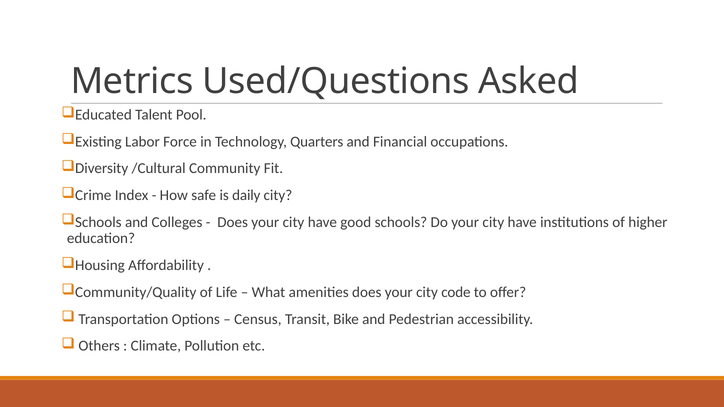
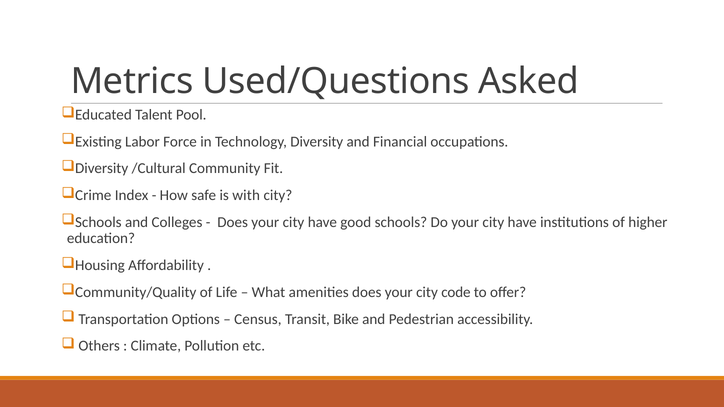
Technology Quarters: Quarters -> Diversity (317, 142)
daily: daily -> with (246, 195)
